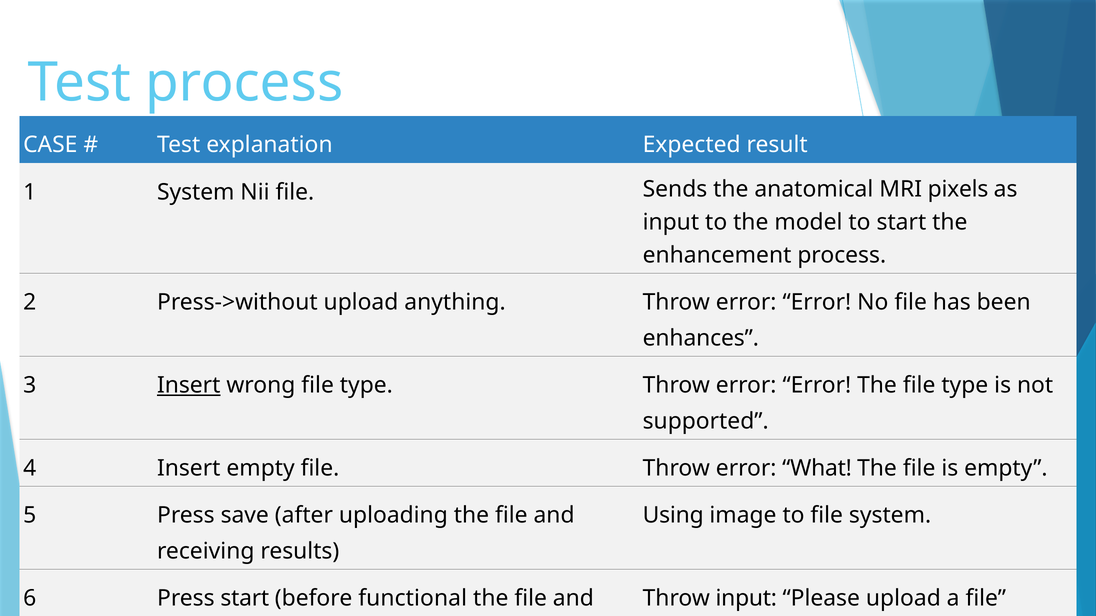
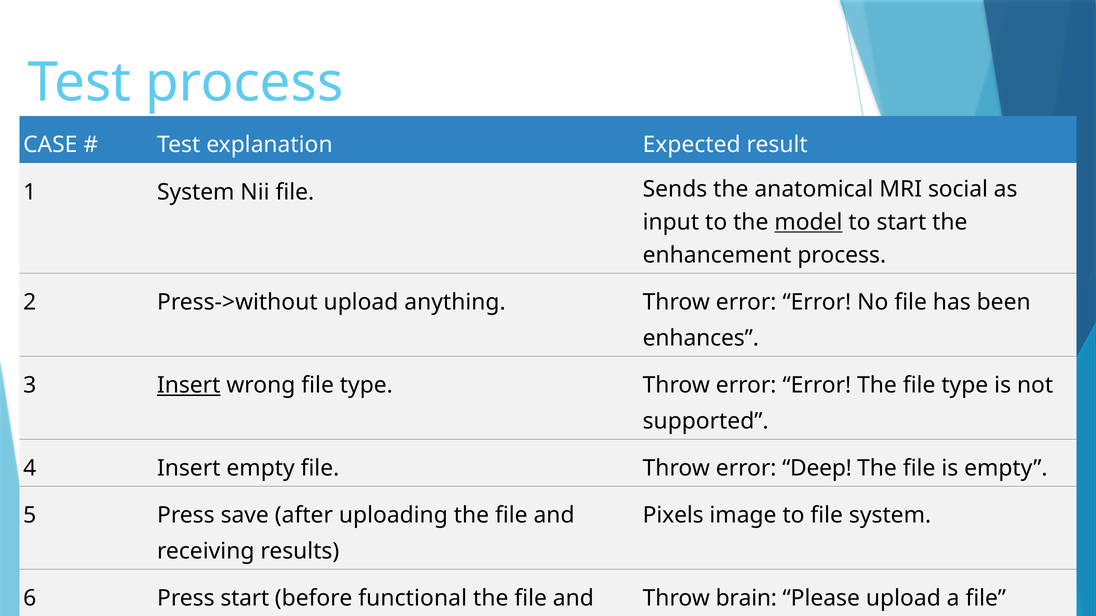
pixels: pixels -> social (958, 189)
model underline: none -> present (808, 222)
What: What -> Deep (817, 469)
Using: Using -> Pixels (673, 516)
Throw input: input -> brain (746, 599)
